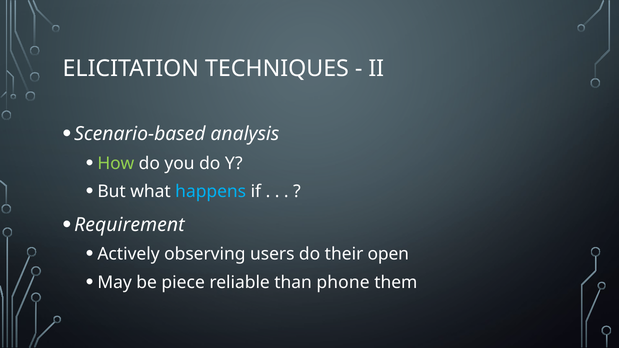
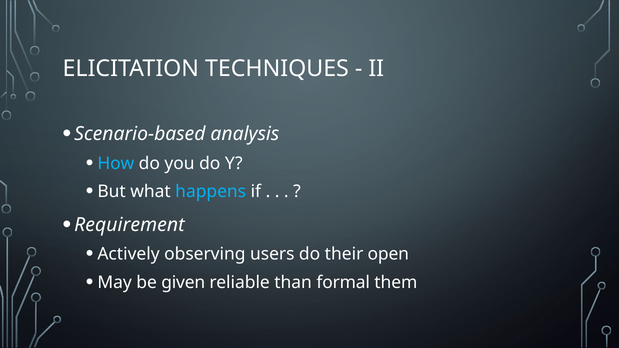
How colour: light green -> light blue (116, 163)
piece: piece -> given (183, 283)
phone: phone -> formal (343, 283)
